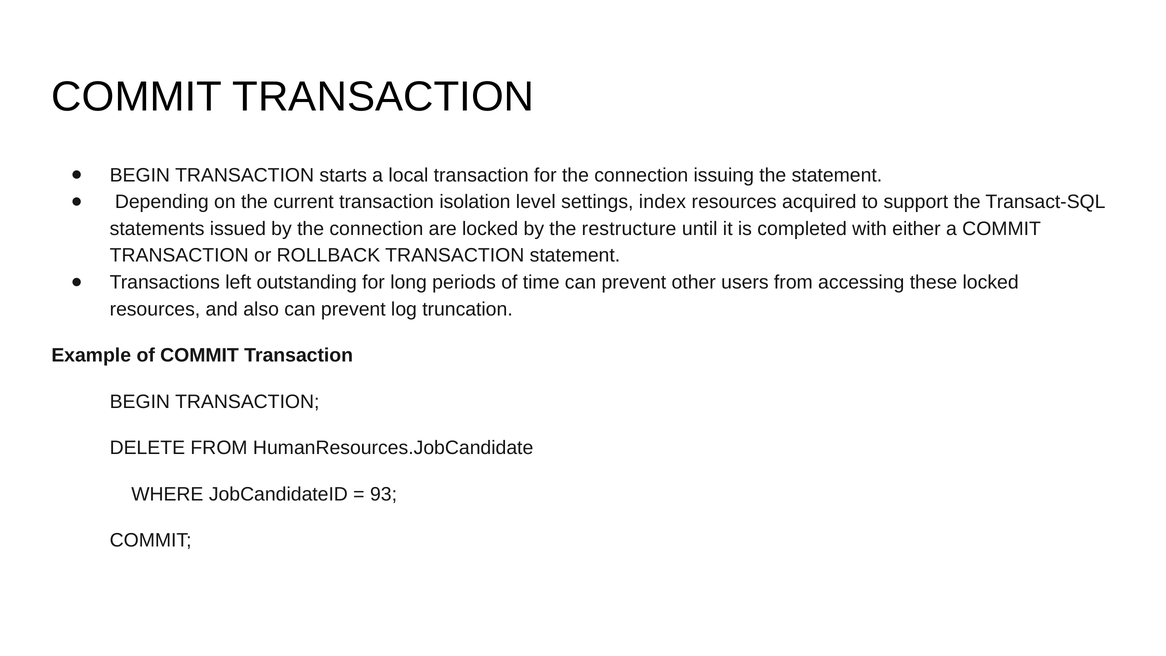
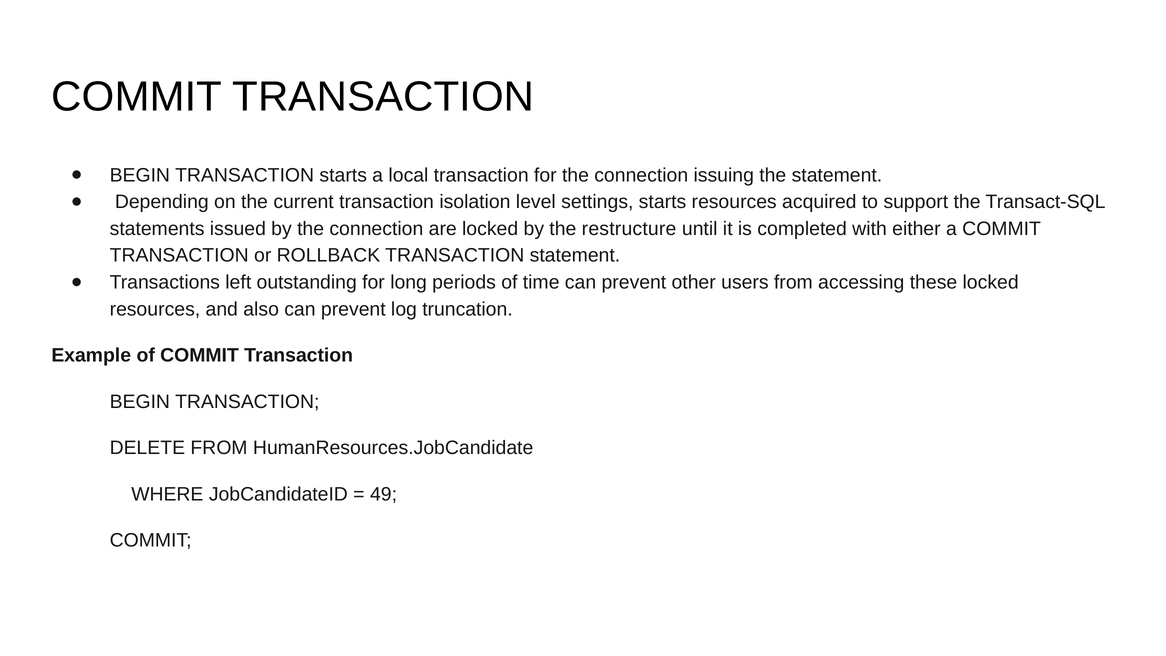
settings index: index -> starts (663, 202)
93: 93 -> 49 (384, 494)
